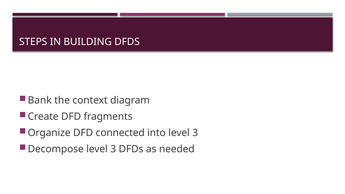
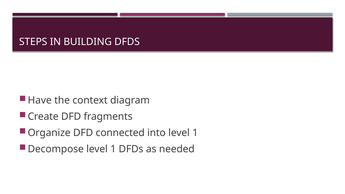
Bank: Bank -> Have (40, 100)
into level 3: 3 -> 1 (195, 133)
Decompose level 3: 3 -> 1 (113, 149)
